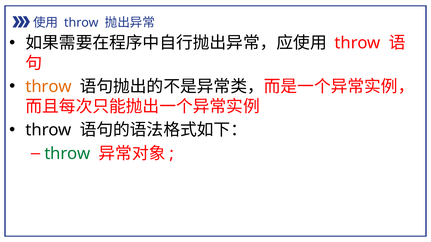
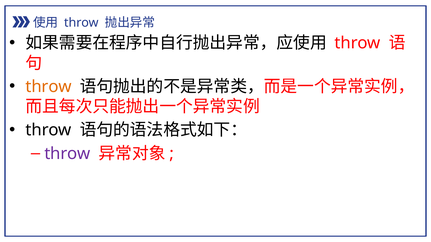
throw colour: green -> purple (67, 154)
